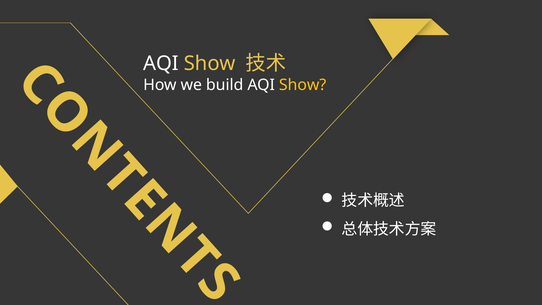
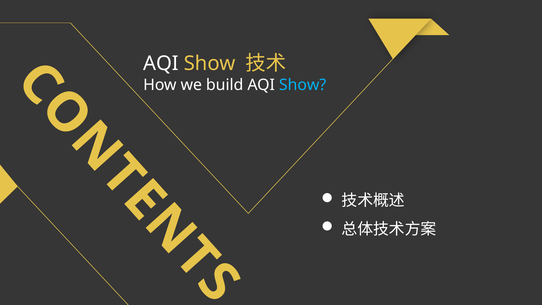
Show colour: yellow -> light blue (303, 85)
